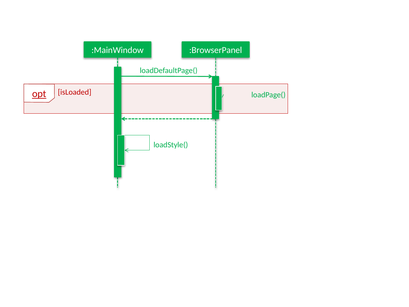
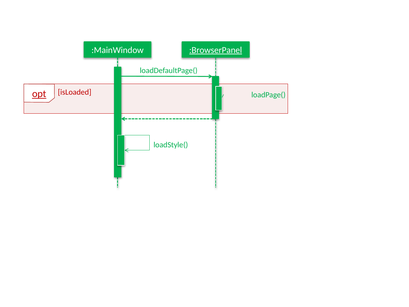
:BrowserPanel underline: none -> present (216, 50)
